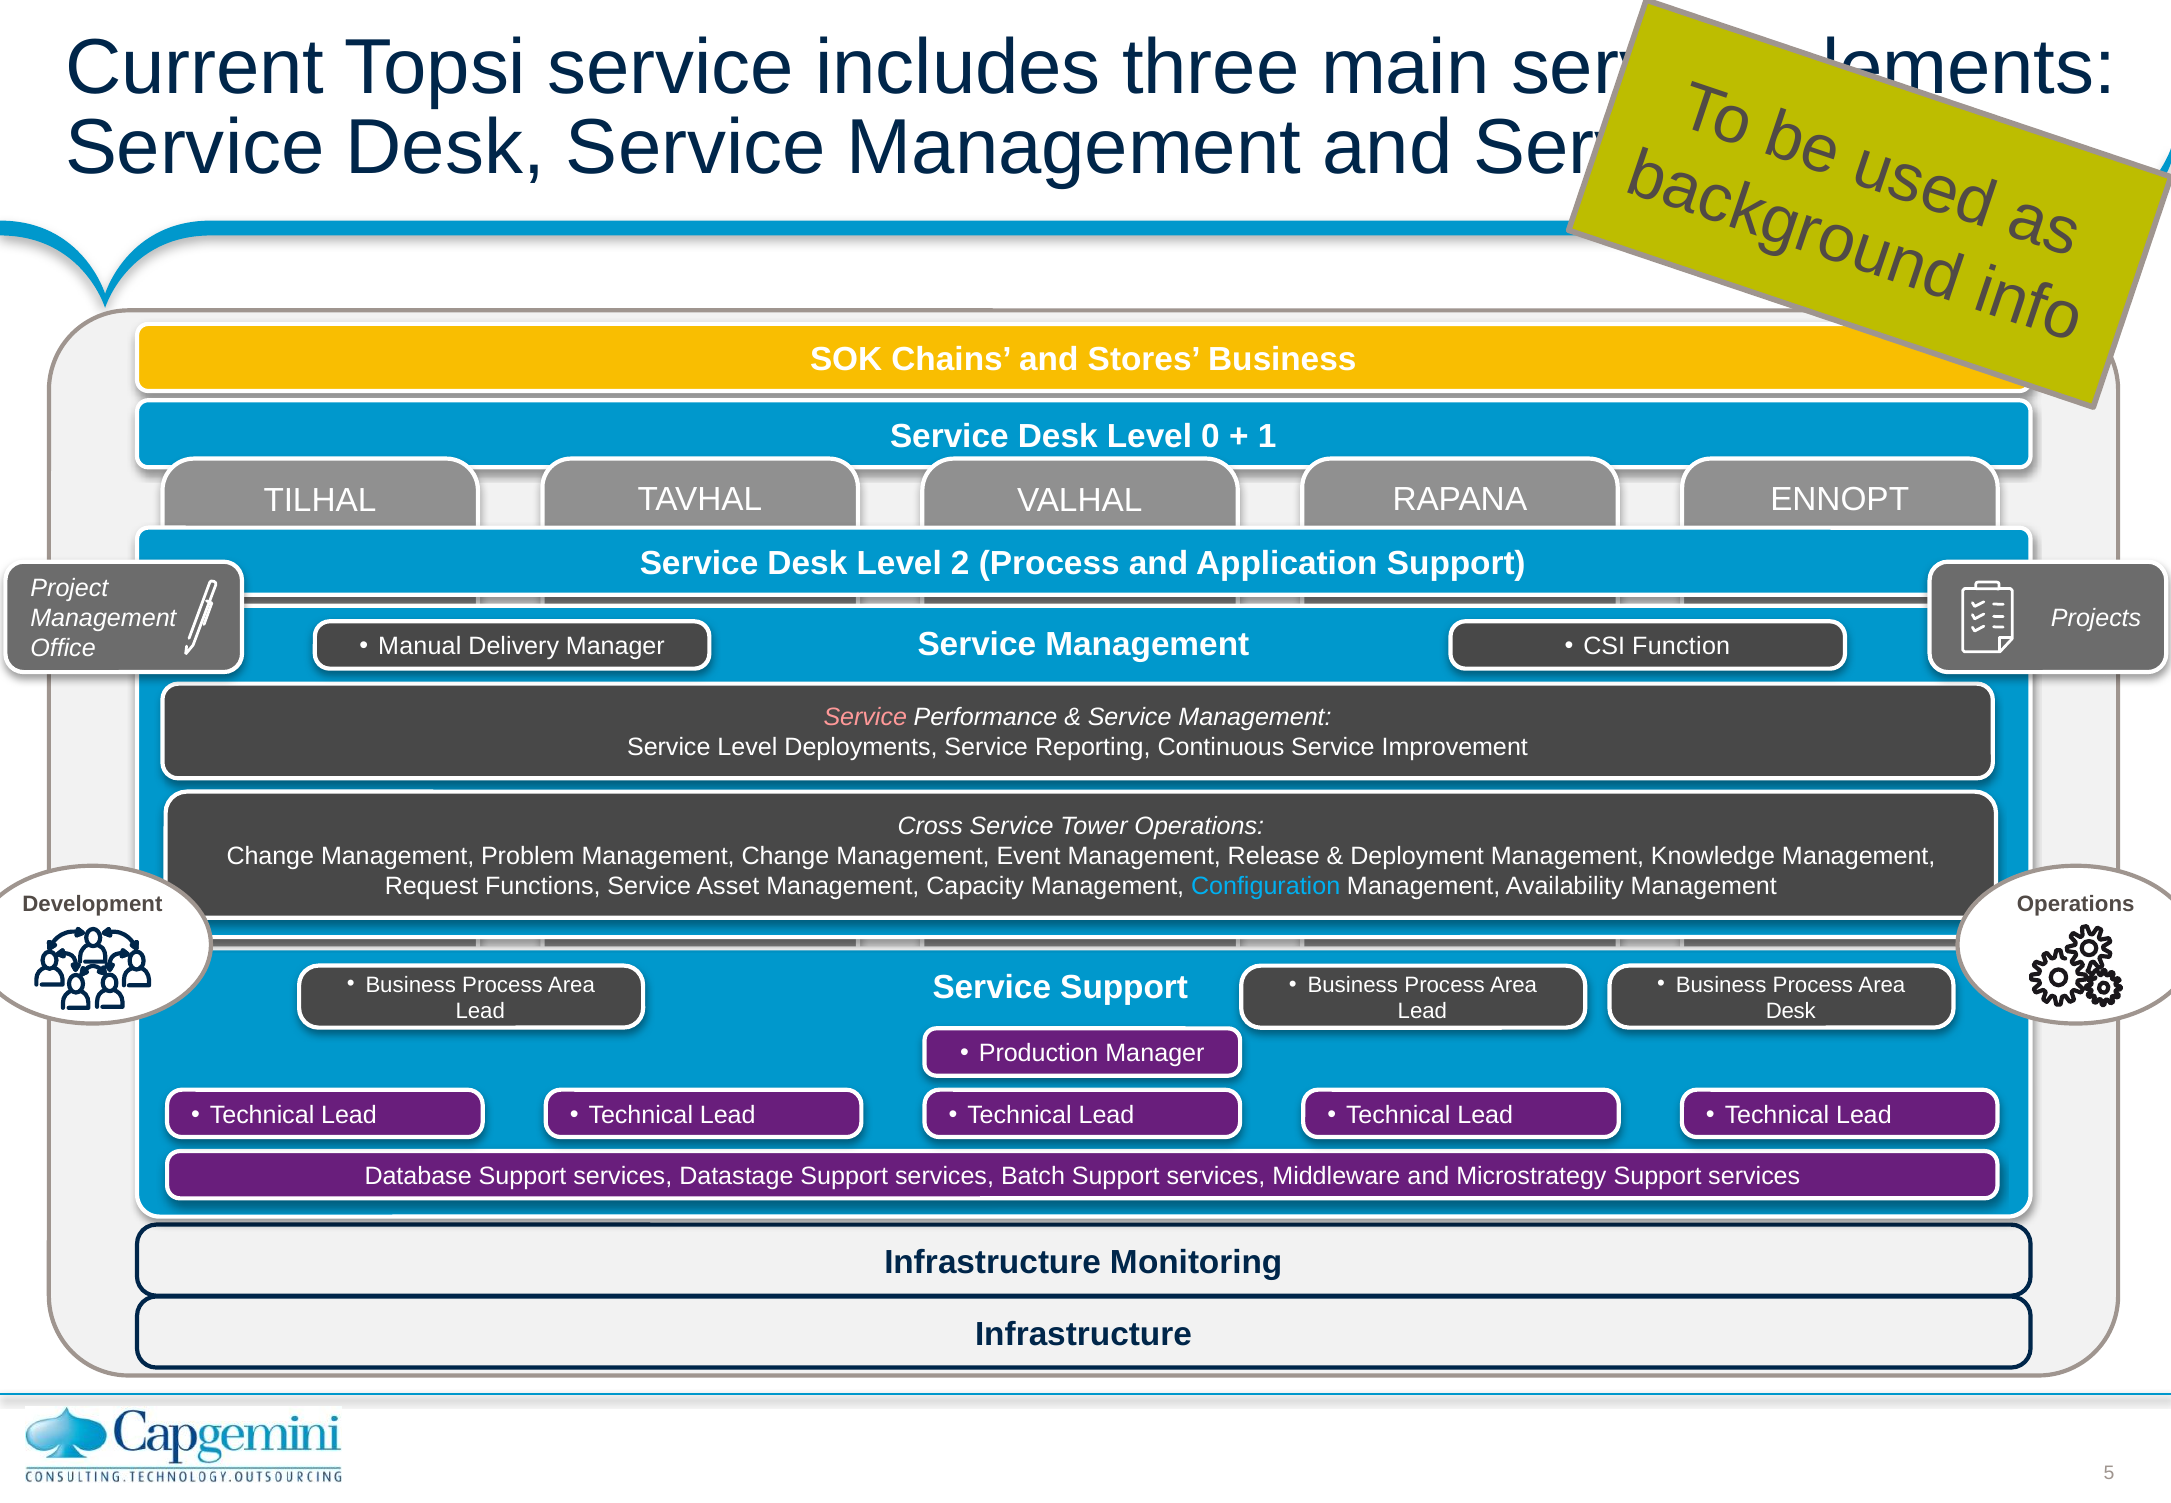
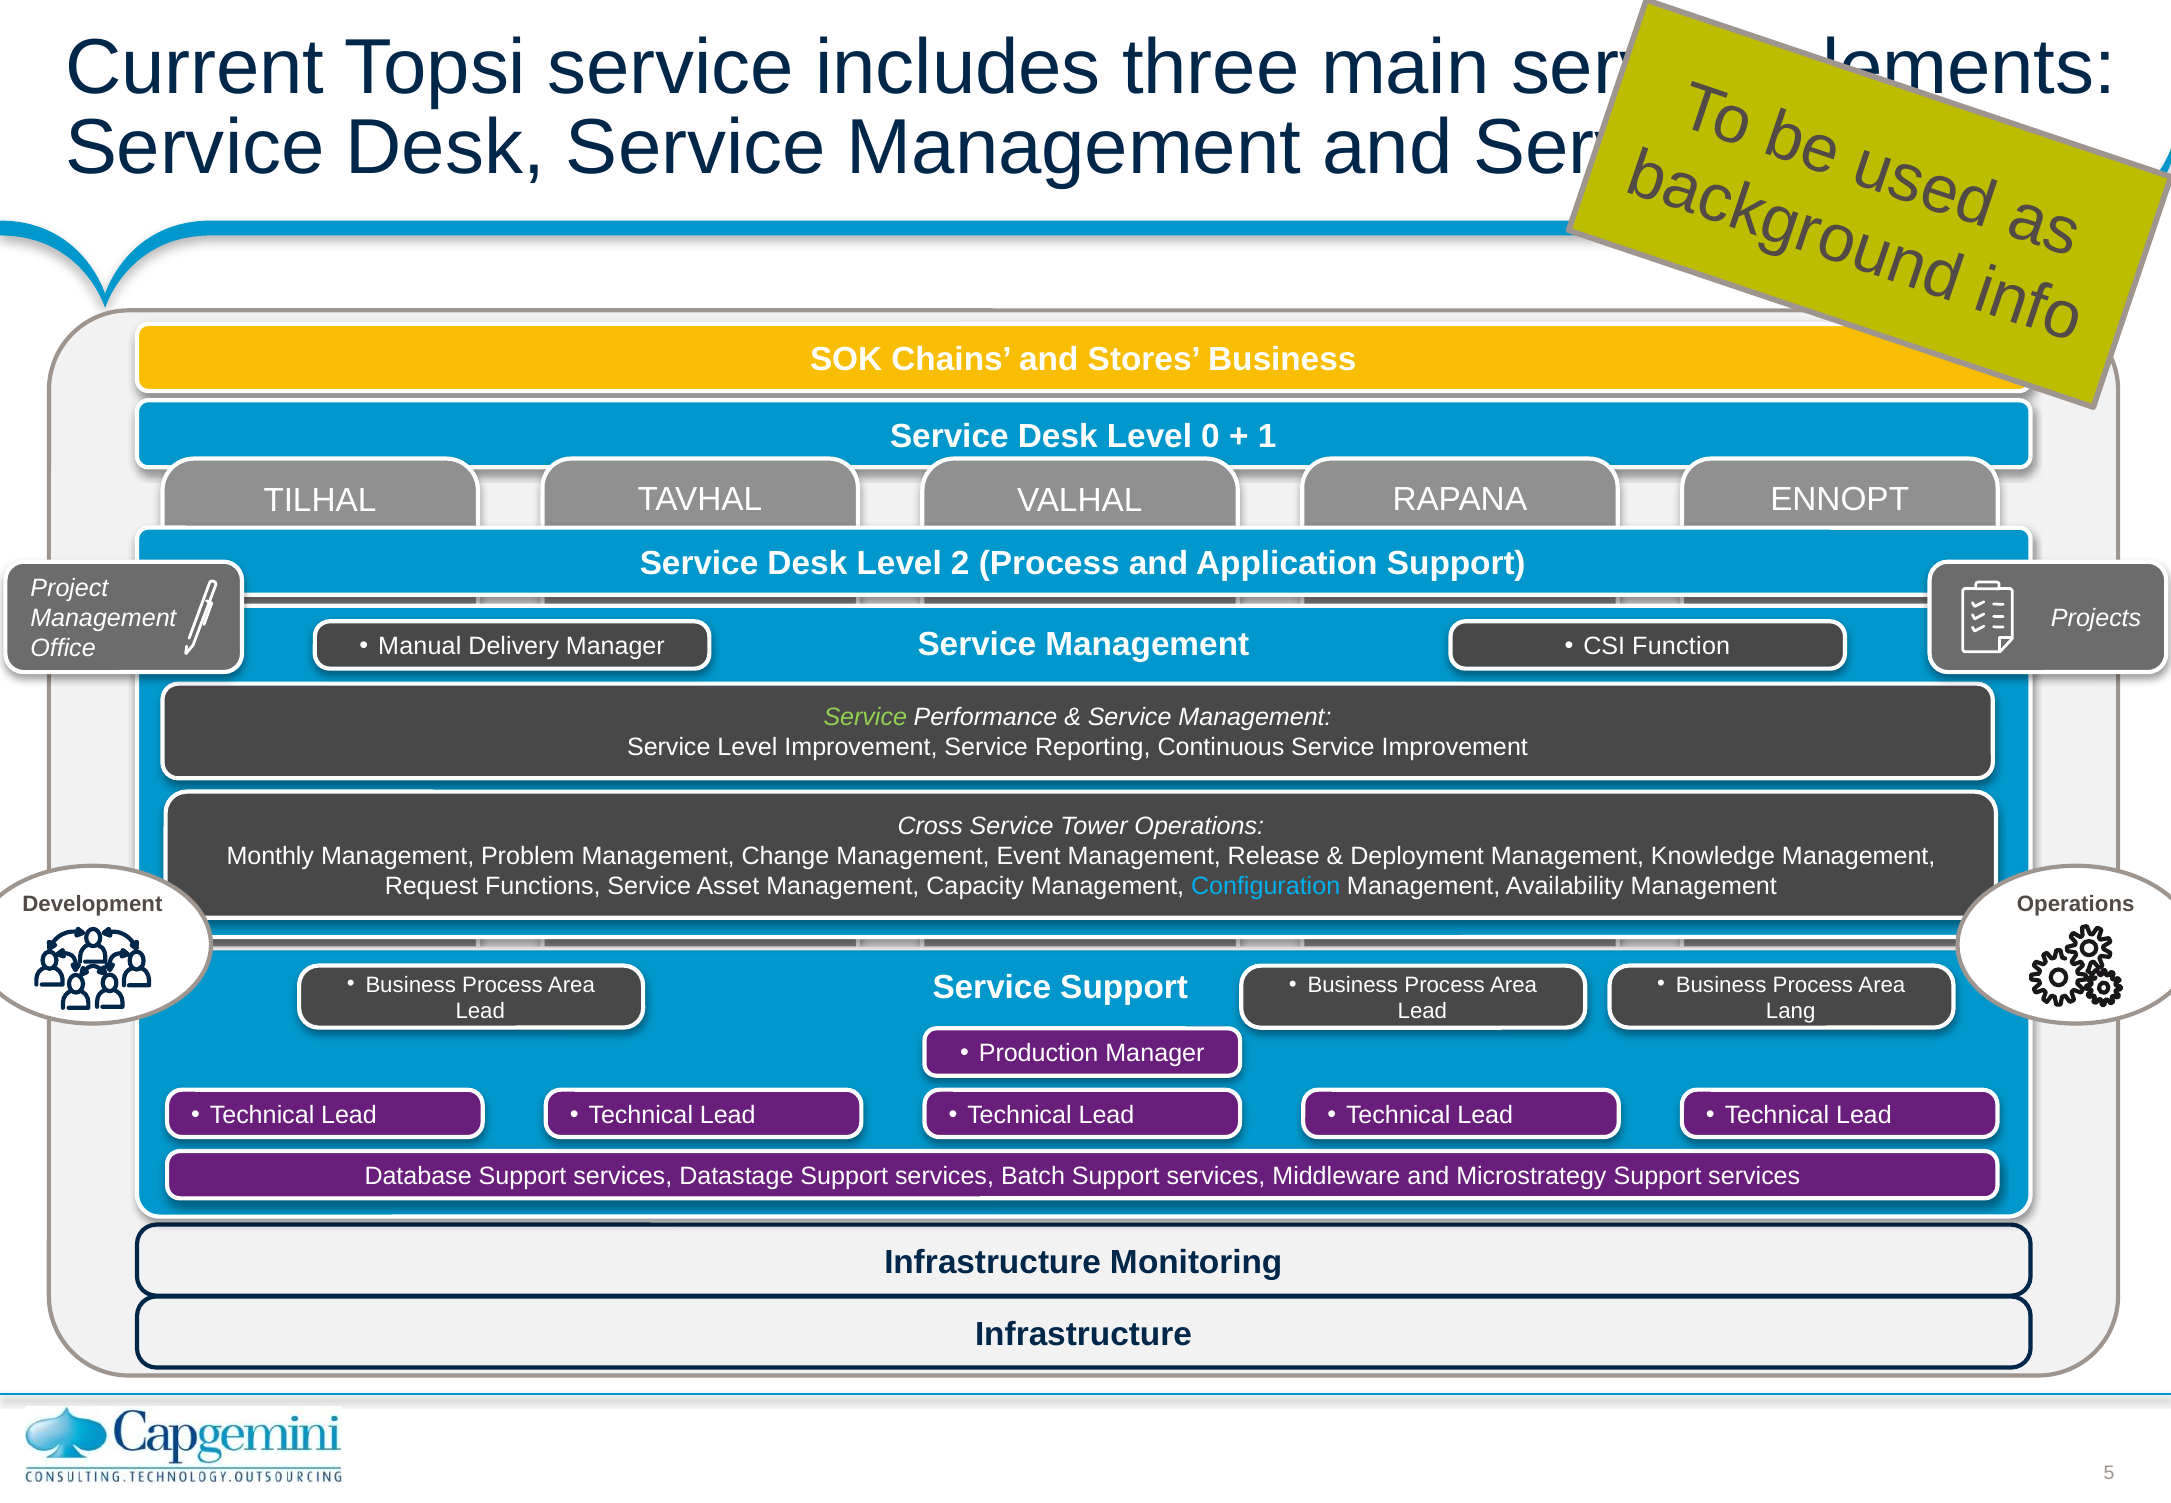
Service colour: pink -> light green (865, 718)
Level Deployments: Deployments -> Improvement (861, 748)
Change: Change -> Monthly (270, 856)
Desk: Desk -> Lang (1791, 1011)
